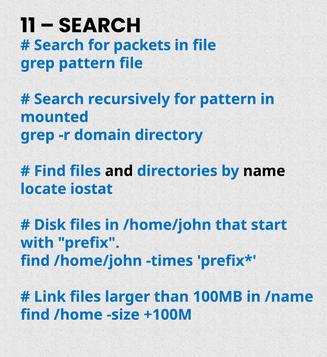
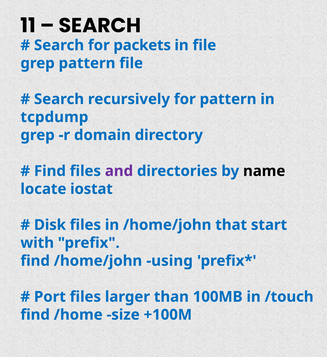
mounted: mounted -> tcpdump (54, 117)
and colour: black -> purple (119, 171)
times: times -> using (170, 261)
Link: Link -> Port (50, 297)
/name: /name -> /touch (289, 297)
